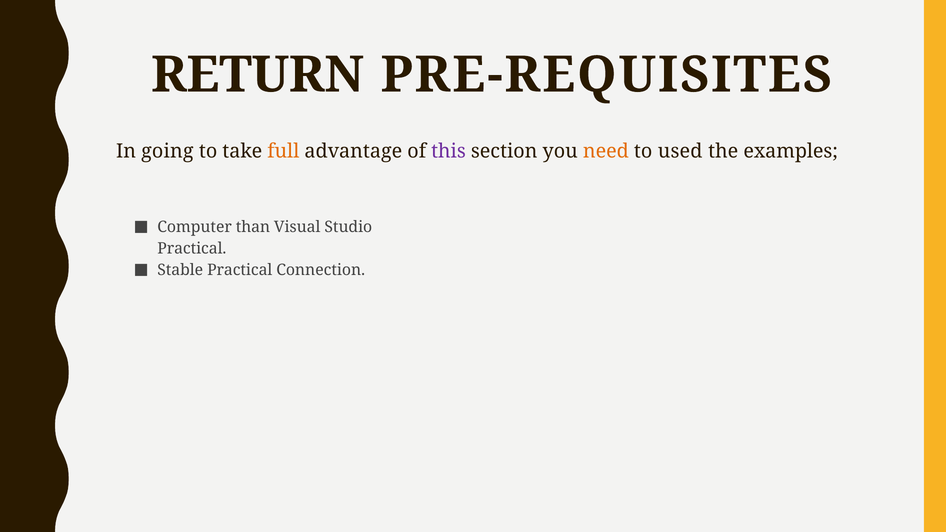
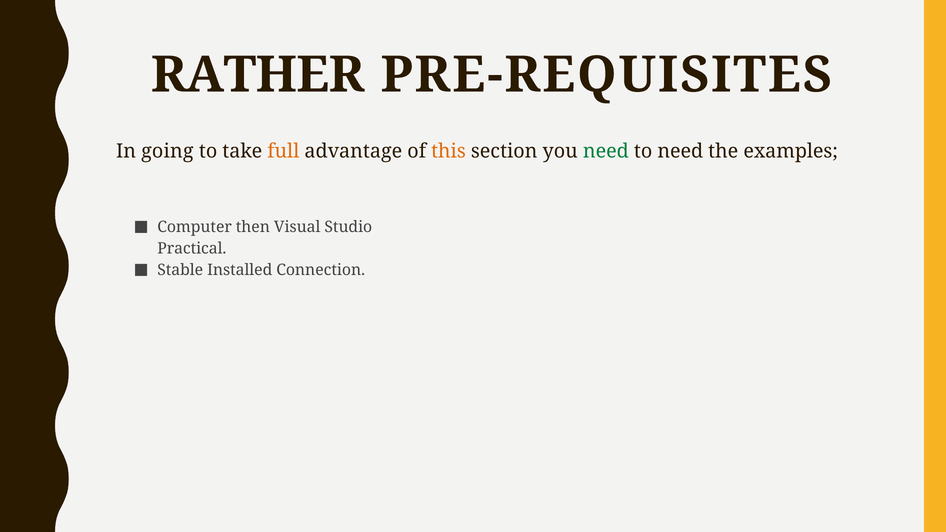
RETURN: RETURN -> RATHER (258, 75)
this colour: purple -> orange (448, 151)
need colour: orange -> green (606, 151)
to used: used -> need (680, 151)
than: than -> then (253, 227)
Stable Practical: Practical -> Installed (240, 270)
